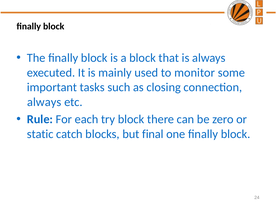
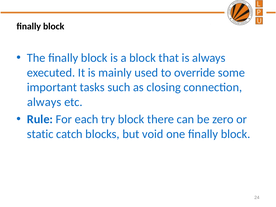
monitor: monitor -> override (195, 73)
final: final -> void (153, 134)
